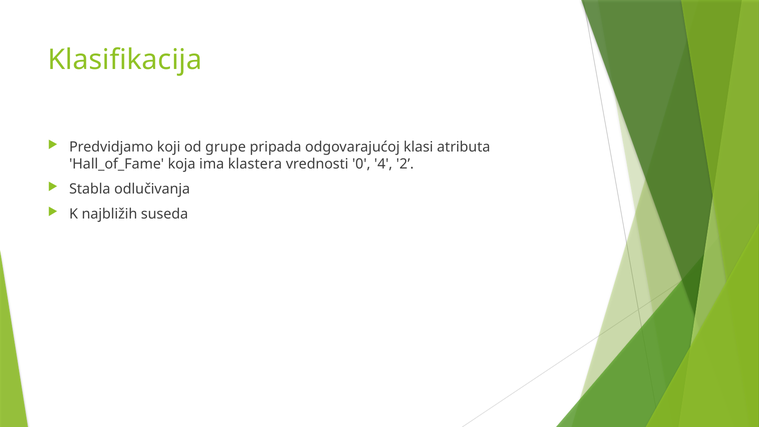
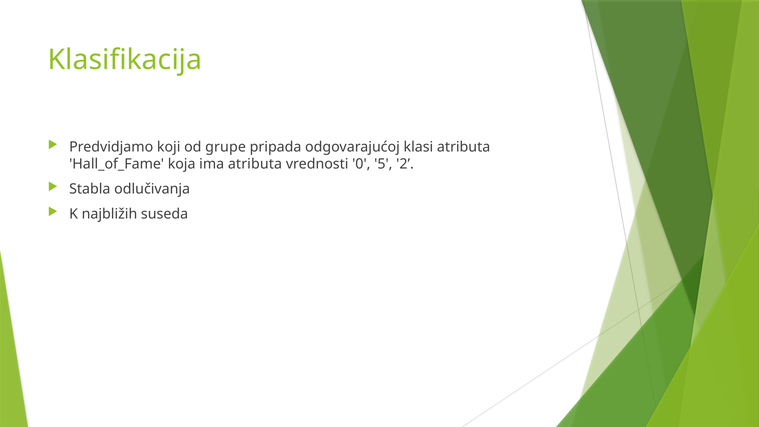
ima klastera: klastera -> atributa (255, 164)
4: 4 -> 5 (383, 164)
